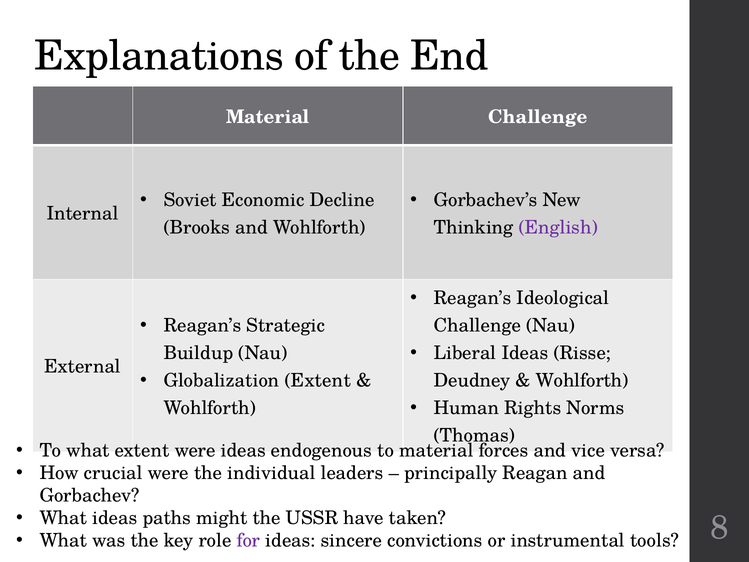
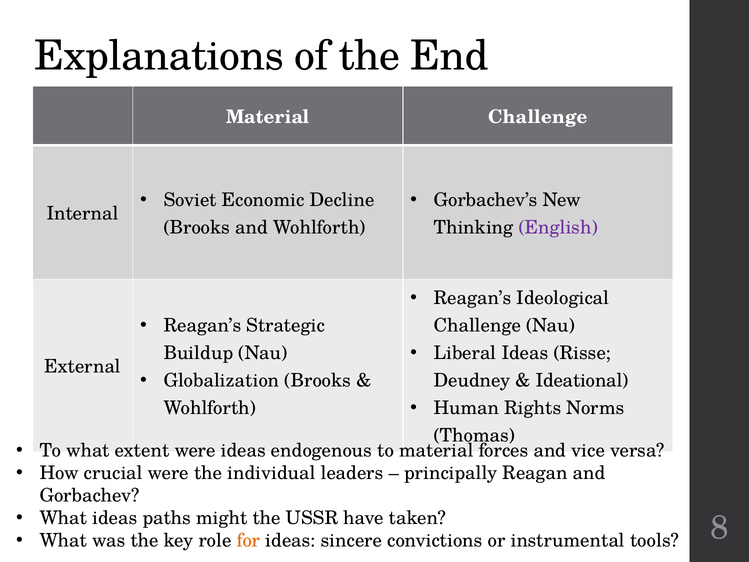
Globalization Extent: Extent -> Brooks (318, 380)
Wohlforth: Wohlforth -> Ideational (582, 380)
for colour: purple -> orange (248, 540)
